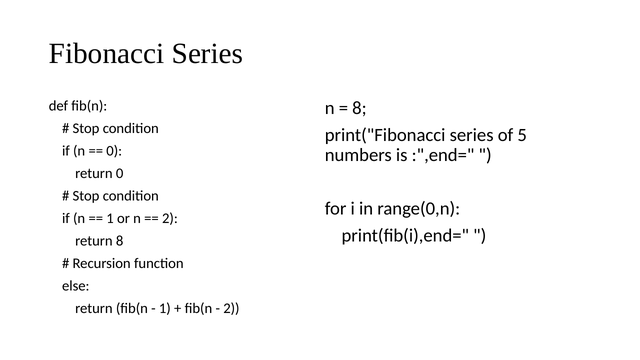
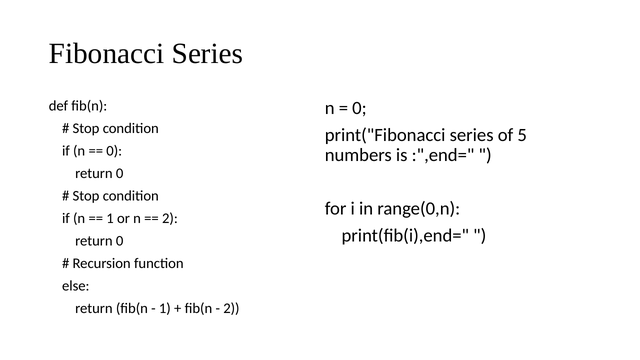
8: 8 -> 0 (359, 108)
8: 8 -> 0 (120, 241)
